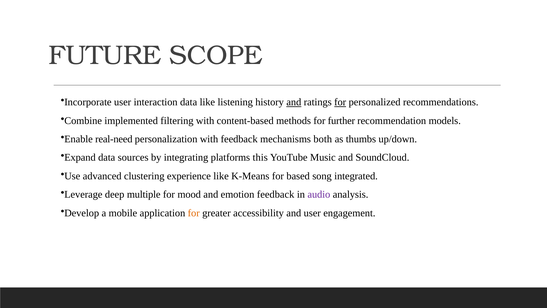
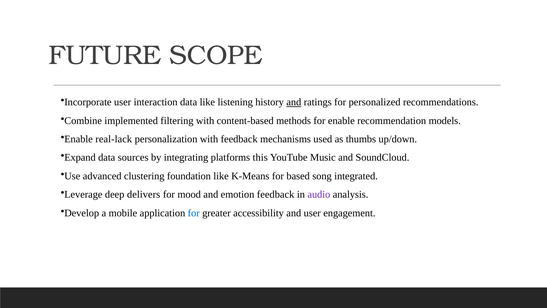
for underline: present -> none (340, 102)
for further: further -> enable (341, 121)
real-need: real-need -> real-lack (114, 139)
both: both -> used (323, 139)
experience: experience -> foundation (189, 176)
multiple: multiple -> delivers (144, 194)
for colour: orange -> blue (194, 213)
